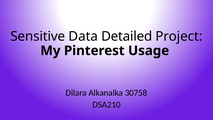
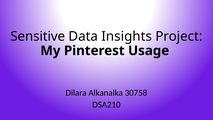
Detailed: Detailed -> Insights (127, 36)
